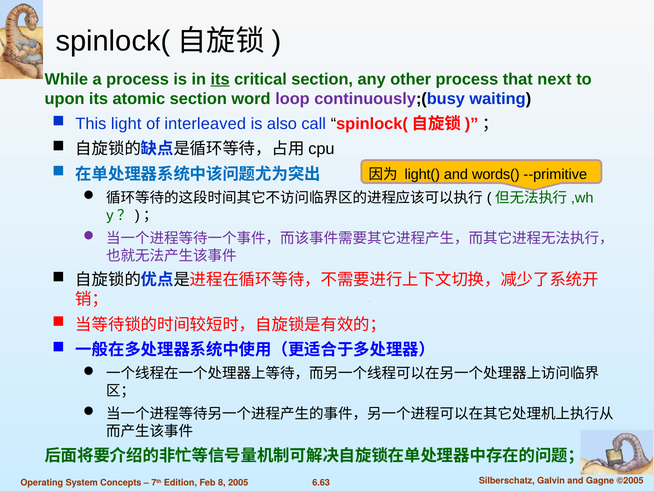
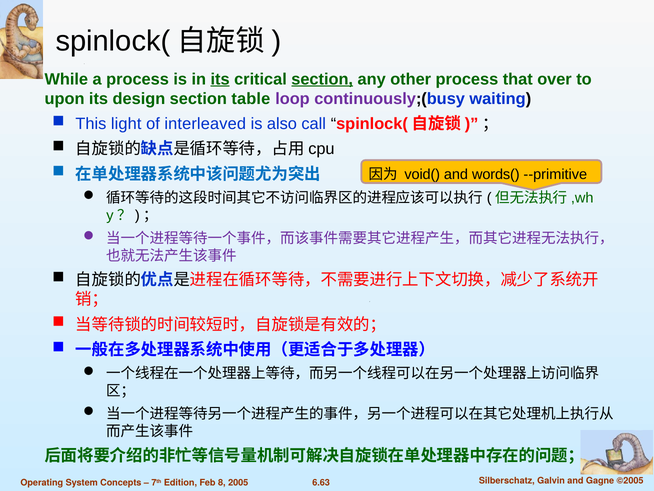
section underline: none -> present (322, 79)
next: next -> over (554, 79)
atomic: atomic -> design (139, 99)
word: word -> table (251, 99)
light(: light( -> void( (422, 174)
